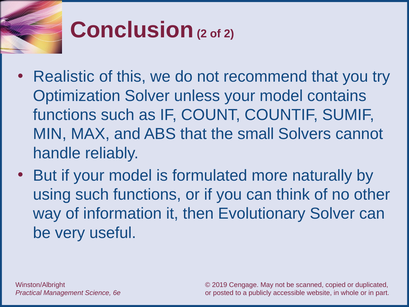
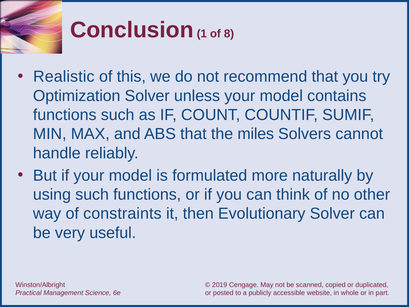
Conclusion 2: 2 -> 1 (202, 34)
of 2: 2 -> 8 (229, 34)
small: small -> miles (256, 134)
information: information -> constraints (122, 213)
